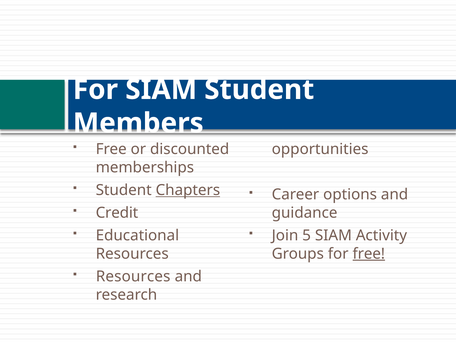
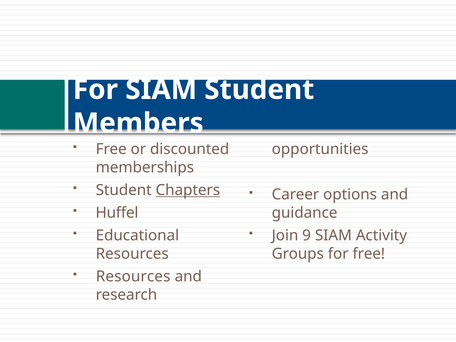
Credit: Credit -> Huffel (117, 213)
5: 5 -> 9 (307, 235)
free underline: present -> none (369, 254)
